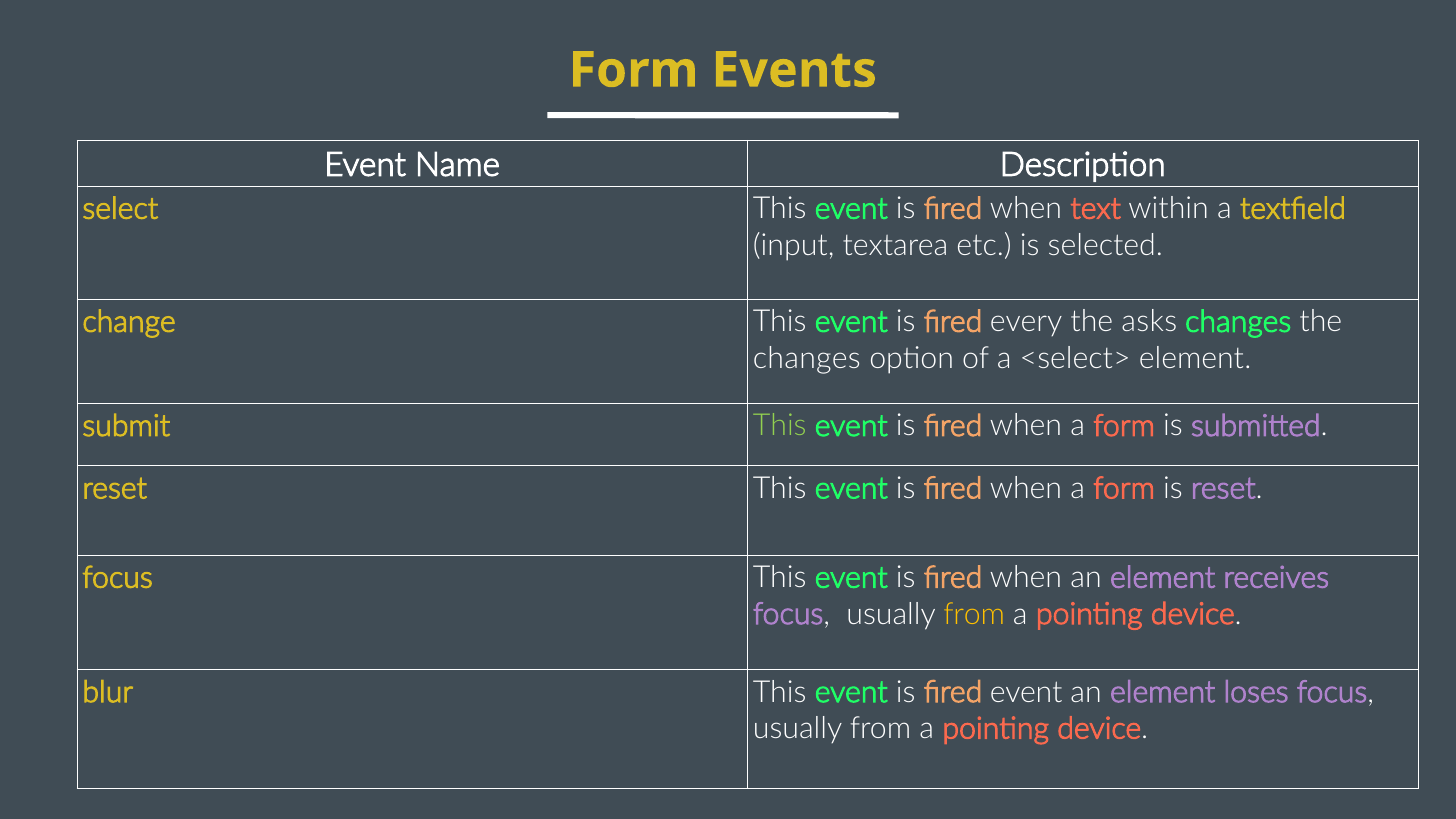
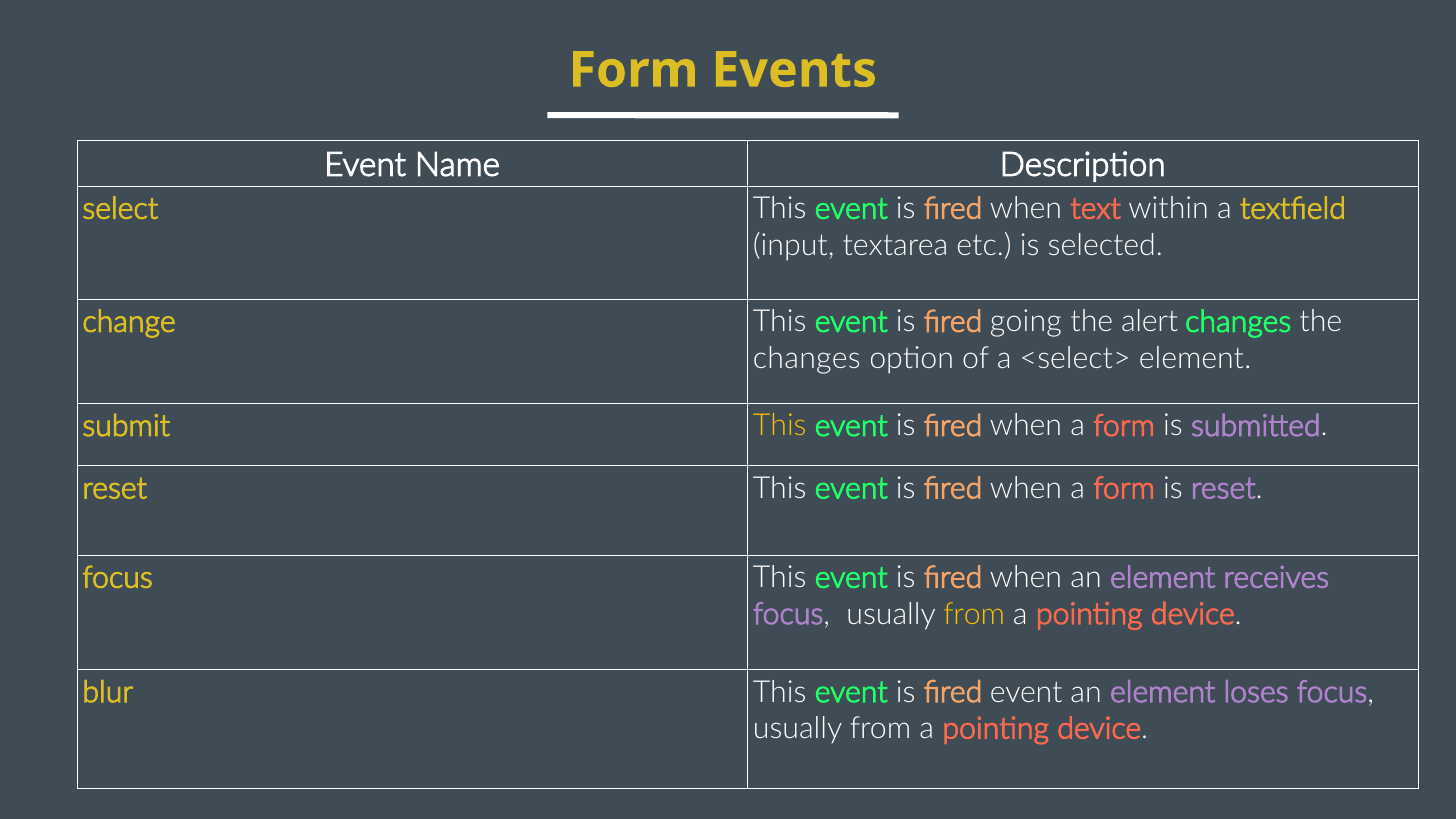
every: every -> going (1026, 322)
asks: asks -> alert (1150, 322)
This colour: light green -> yellow (780, 426)
